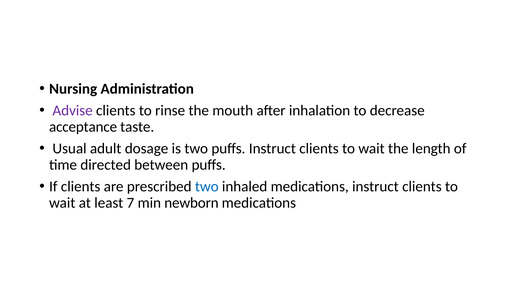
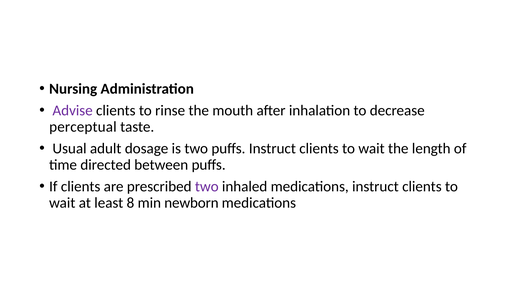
acceptance: acceptance -> perceptual (83, 127)
two colour: blue -> purple (207, 186)
7: 7 -> 8 (130, 203)
